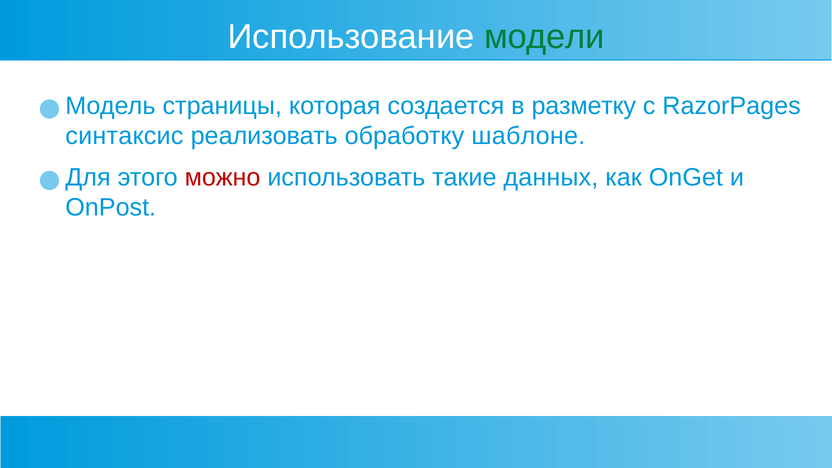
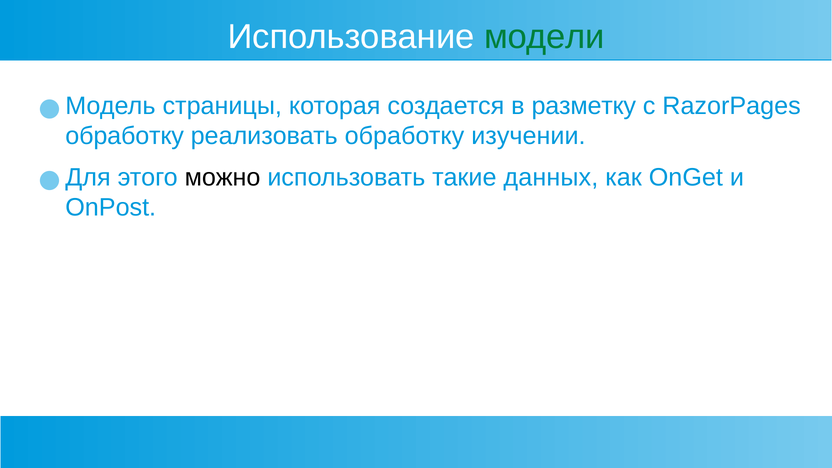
синтаксис: синтаксис -> обработку (125, 136)
шаблоне: шаблоне -> изучении (528, 136)
можно colour: red -> black (223, 177)
